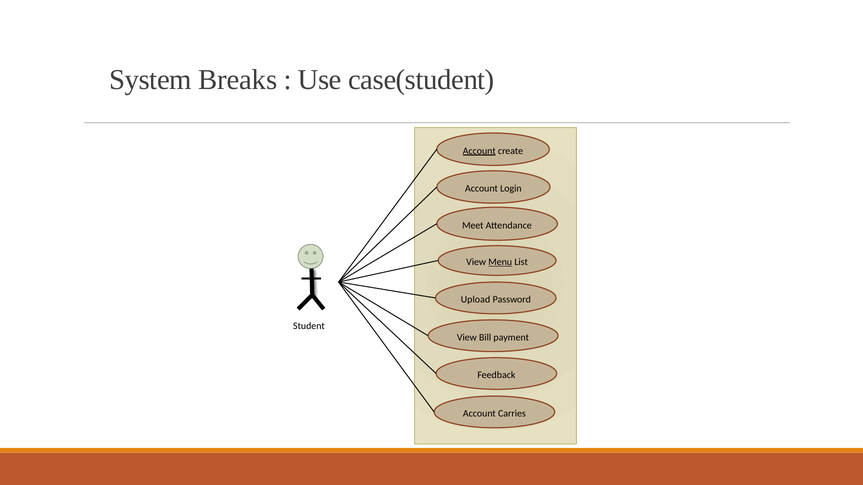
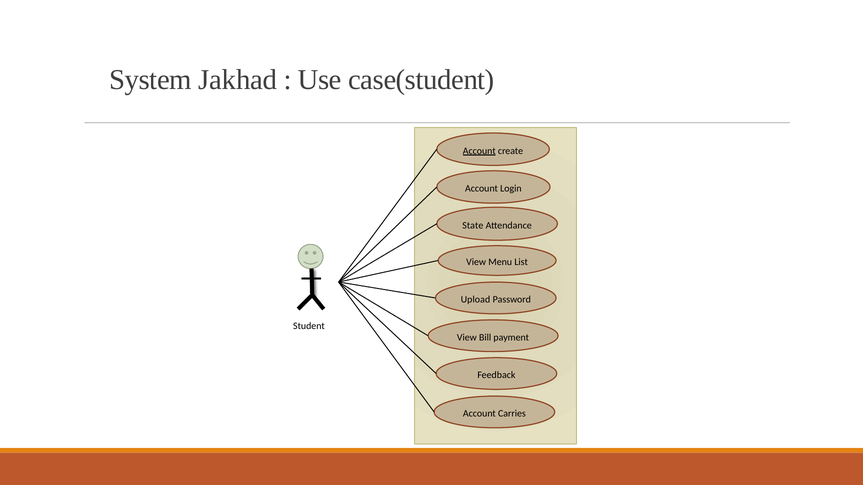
Breaks: Breaks -> Jakhad (238, 80)
Meet: Meet -> State (473, 225)
Menu underline: present -> none (500, 262)
